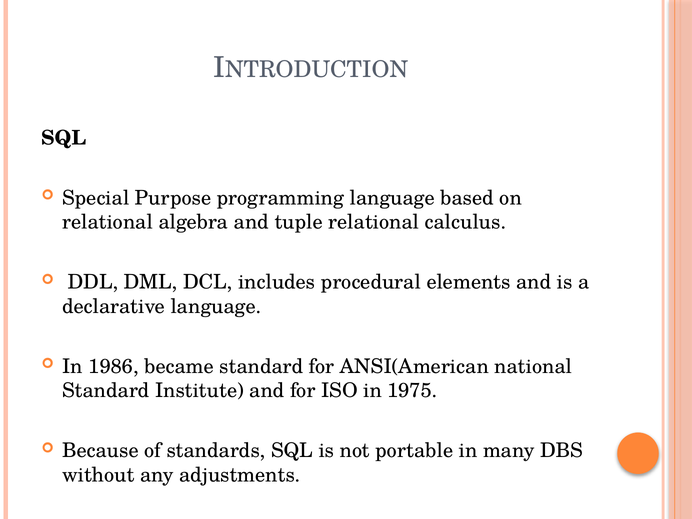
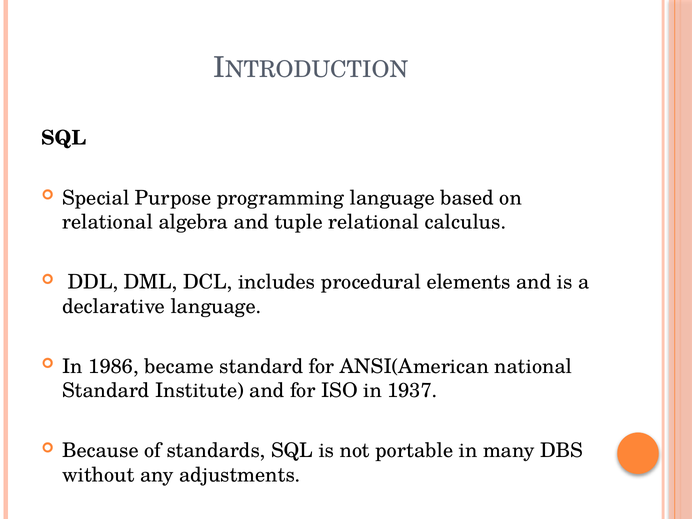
1975: 1975 -> 1937 (412, 391)
